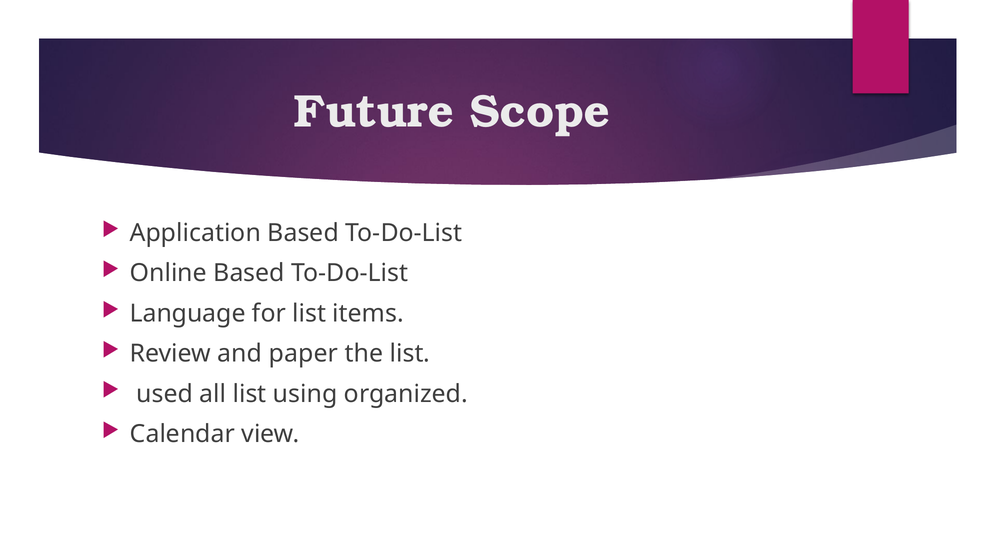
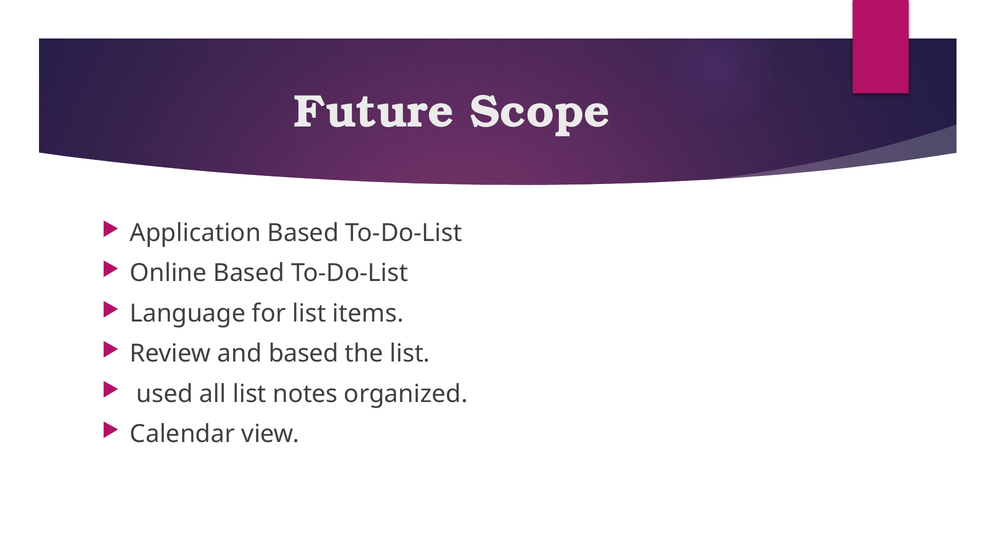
and paper: paper -> based (304, 354)
using: using -> notes (305, 394)
